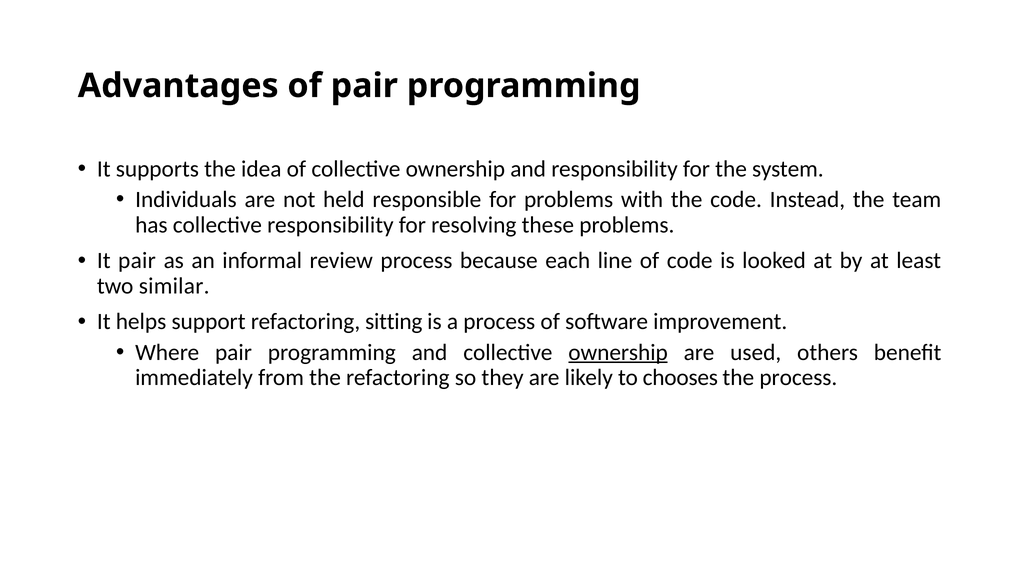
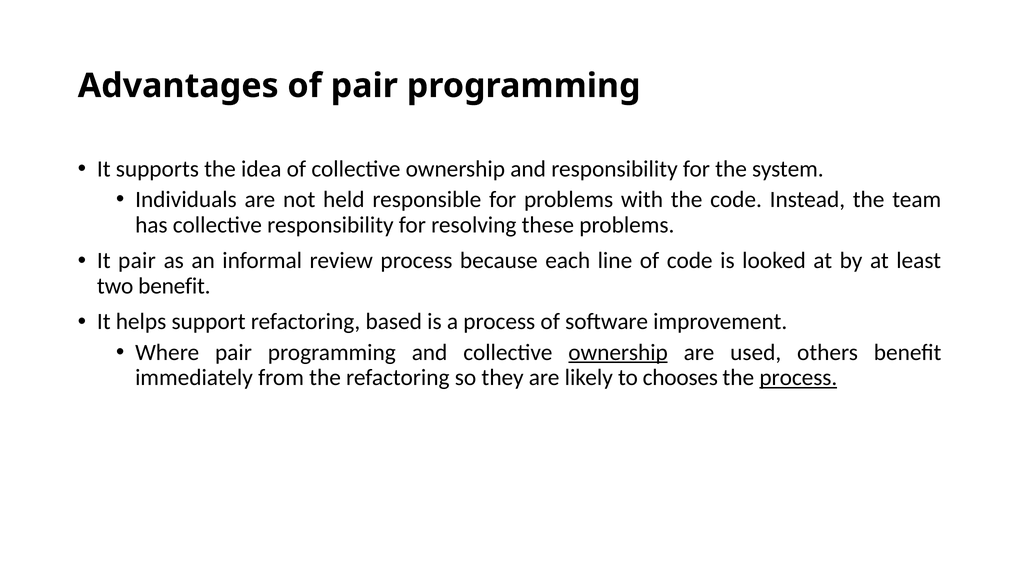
two similar: similar -> benefit (174, 286)
sitting: sitting -> based (394, 322)
process underline: none -> present (798, 377)
